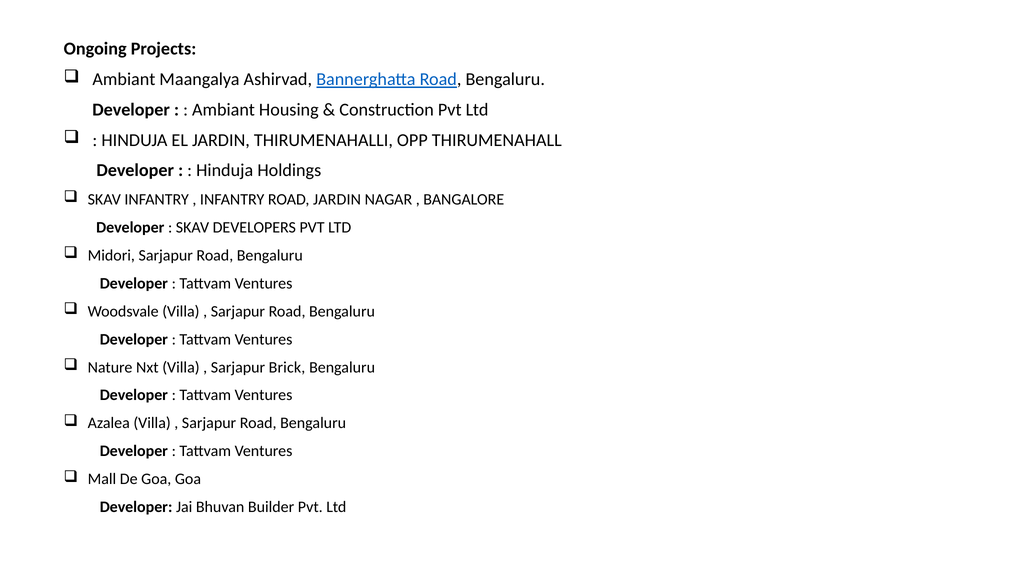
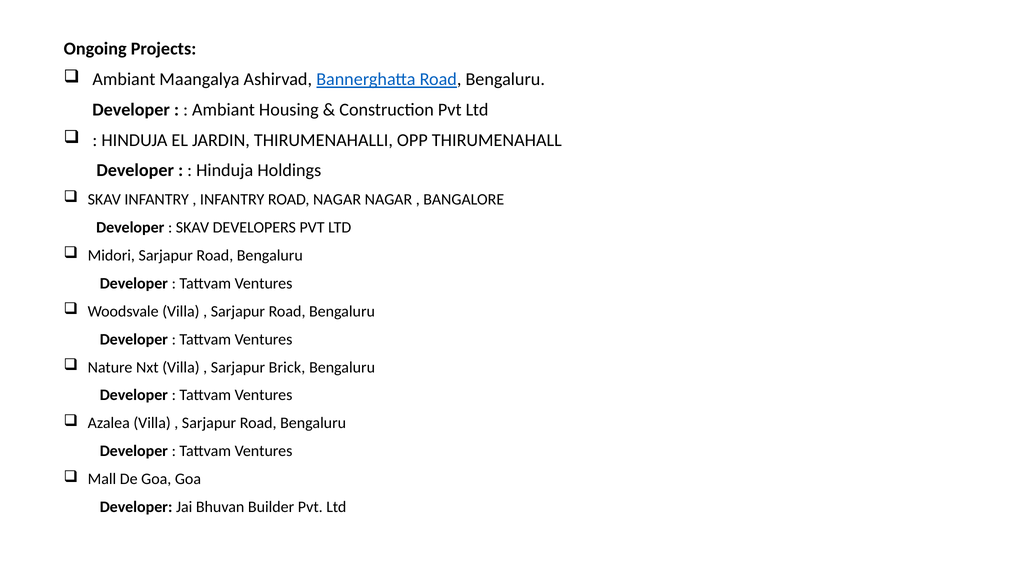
ROAD JARDIN: JARDIN -> NAGAR (337, 199)
